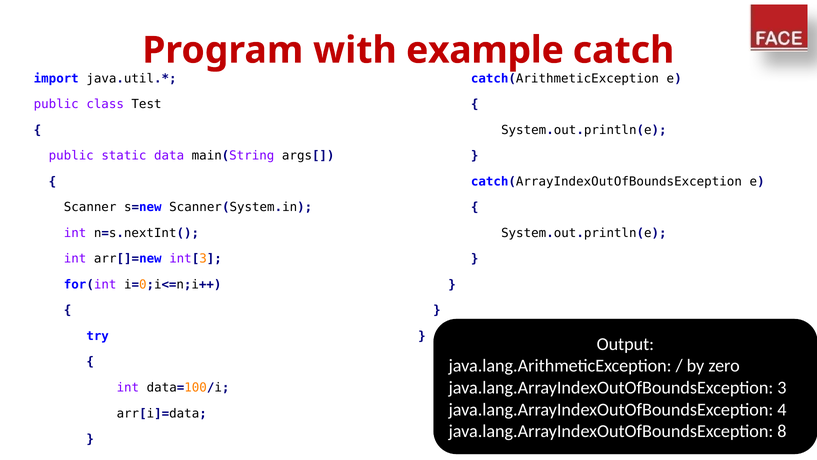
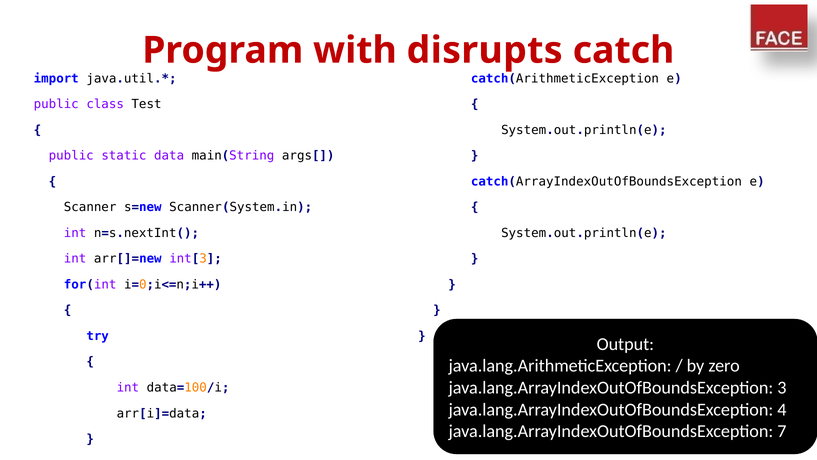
example: example -> disrupts (485, 50)
8: 8 -> 7 (782, 431)
